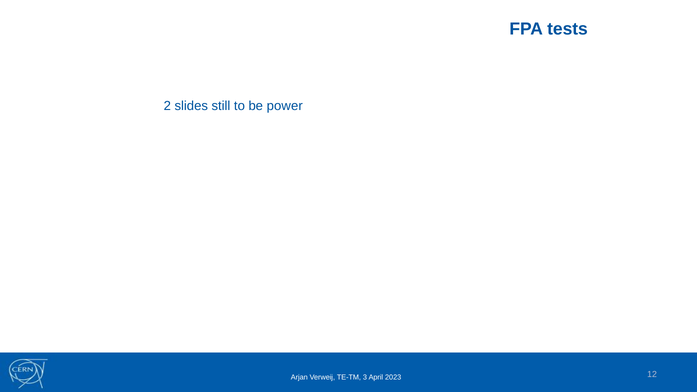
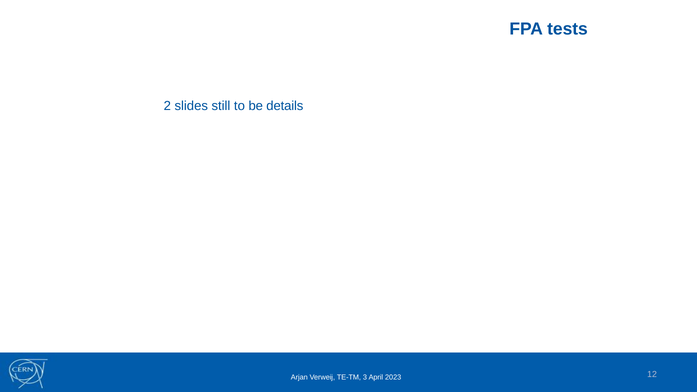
power: power -> details (285, 106)
